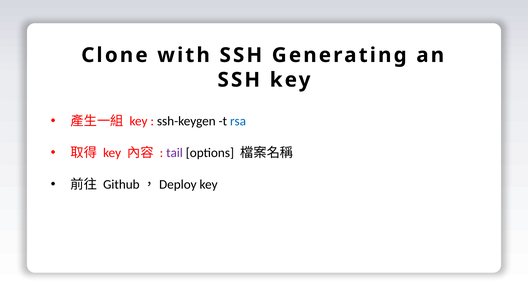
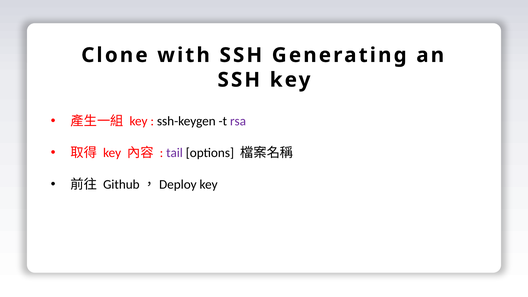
rsa colour: blue -> purple (238, 121)
